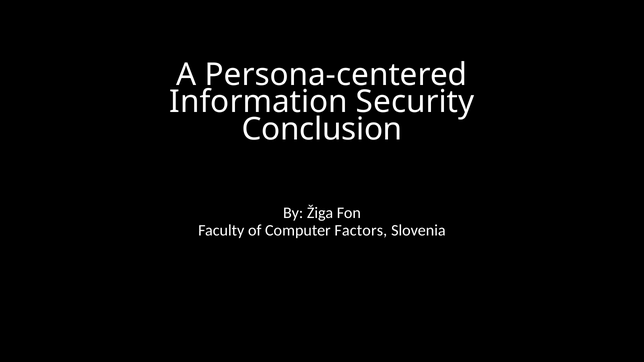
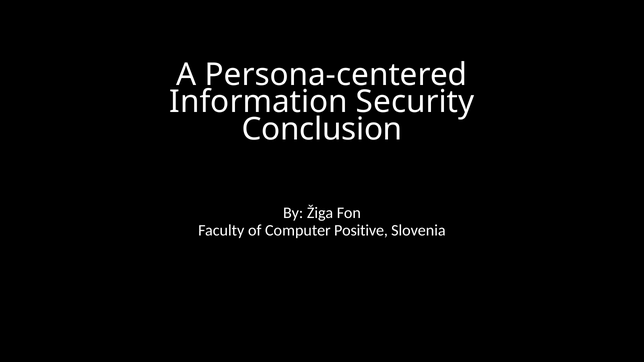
Factors: Factors -> Positive (361, 231)
